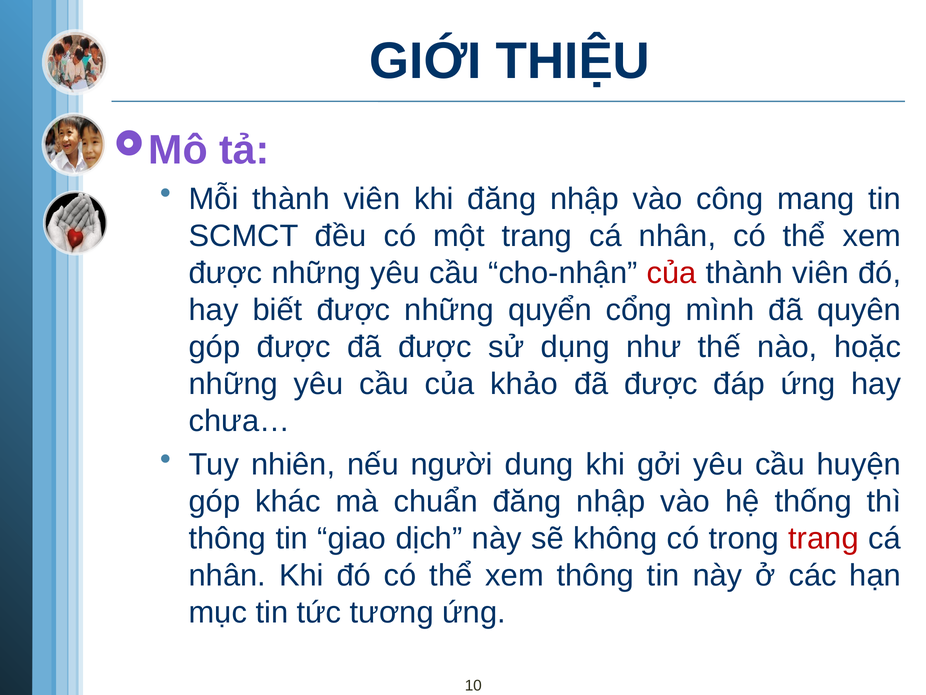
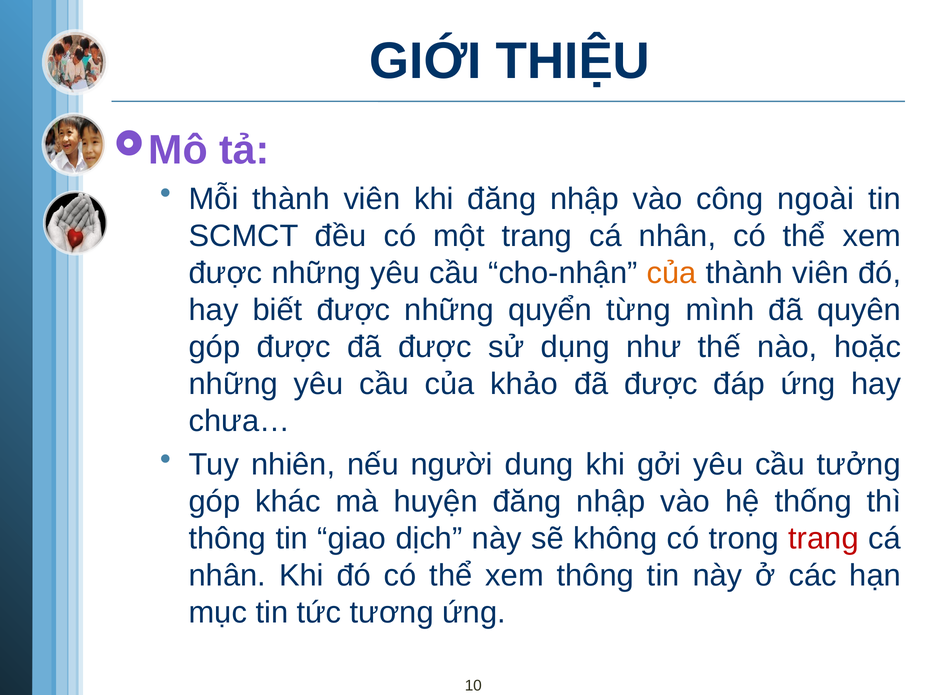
mang: mang -> ngoài (816, 199)
của colour: red -> orange (672, 273)
cổng: cổng -> từng (639, 310)
huyện: huyện -> tưởng (859, 464)
chuẩn: chuẩn -> huyện (436, 501)
